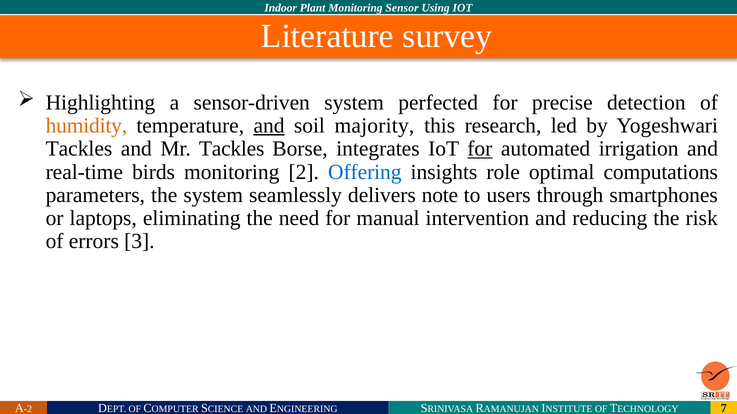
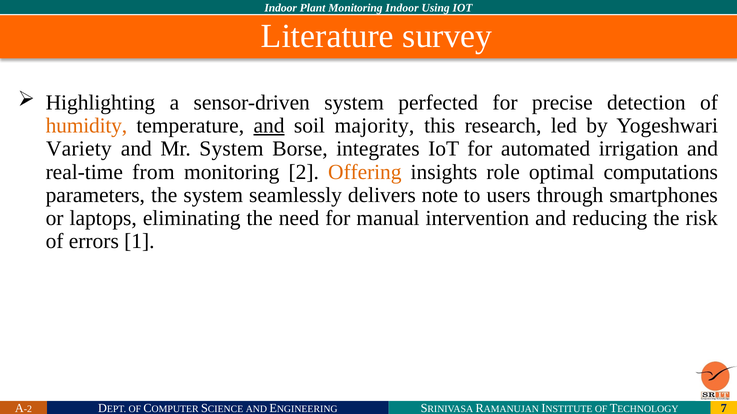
Monitoring Sensor: Sensor -> Indoor (402, 8)
Tackles: Tackles -> Variety (79, 149)
Mr Tackles: Tackles -> System (231, 149)
for underline: present -> none (480, 149)
birds: birds -> from (153, 172)
Offering colour: blue -> orange (365, 172)
3: 3 -> 1 (139, 242)
